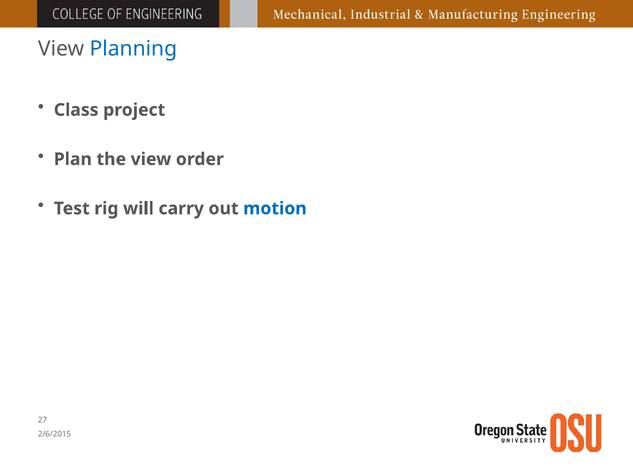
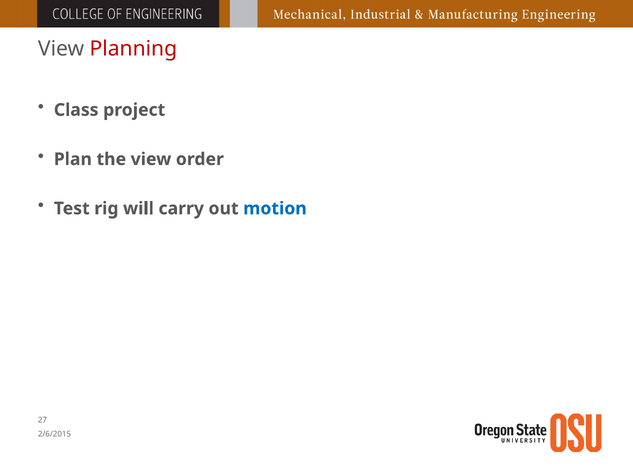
Planning colour: blue -> red (133, 49)
